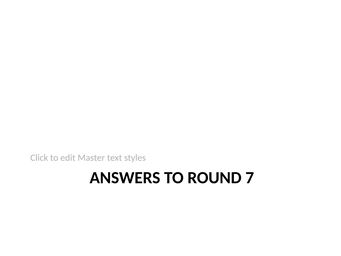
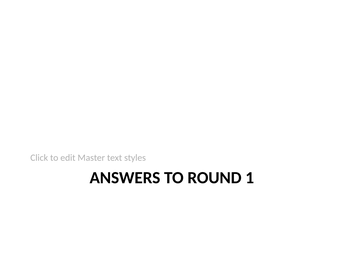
7: 7 -> 1 (250, 177)
